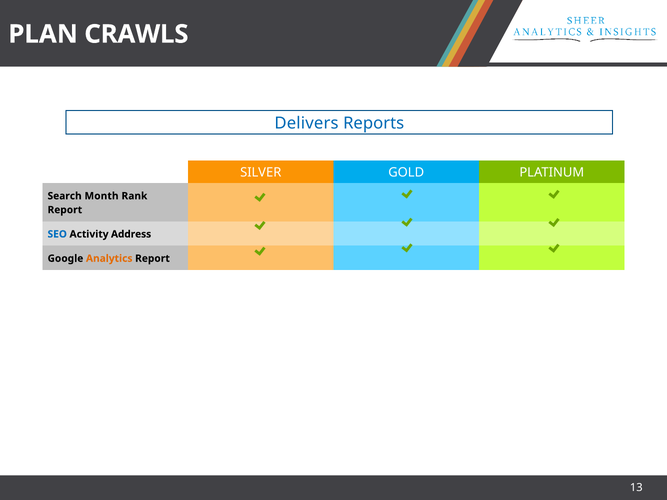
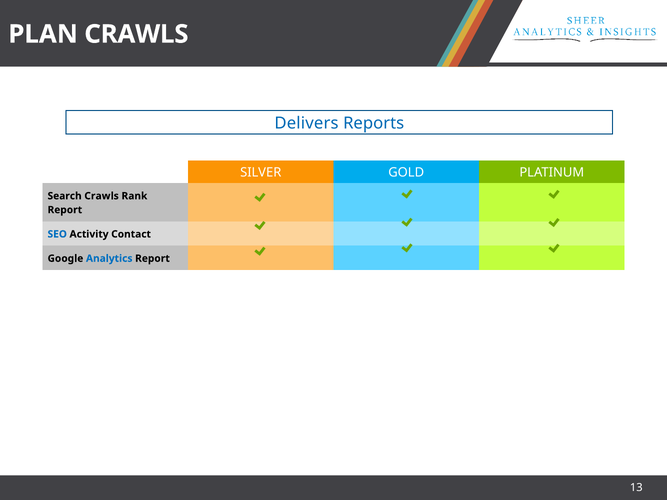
Search Month: Month -> Crawls (102, 196)
Address: Address -> Contact (131, 234)
Analytics colour: orange -> blue (109, 259)
